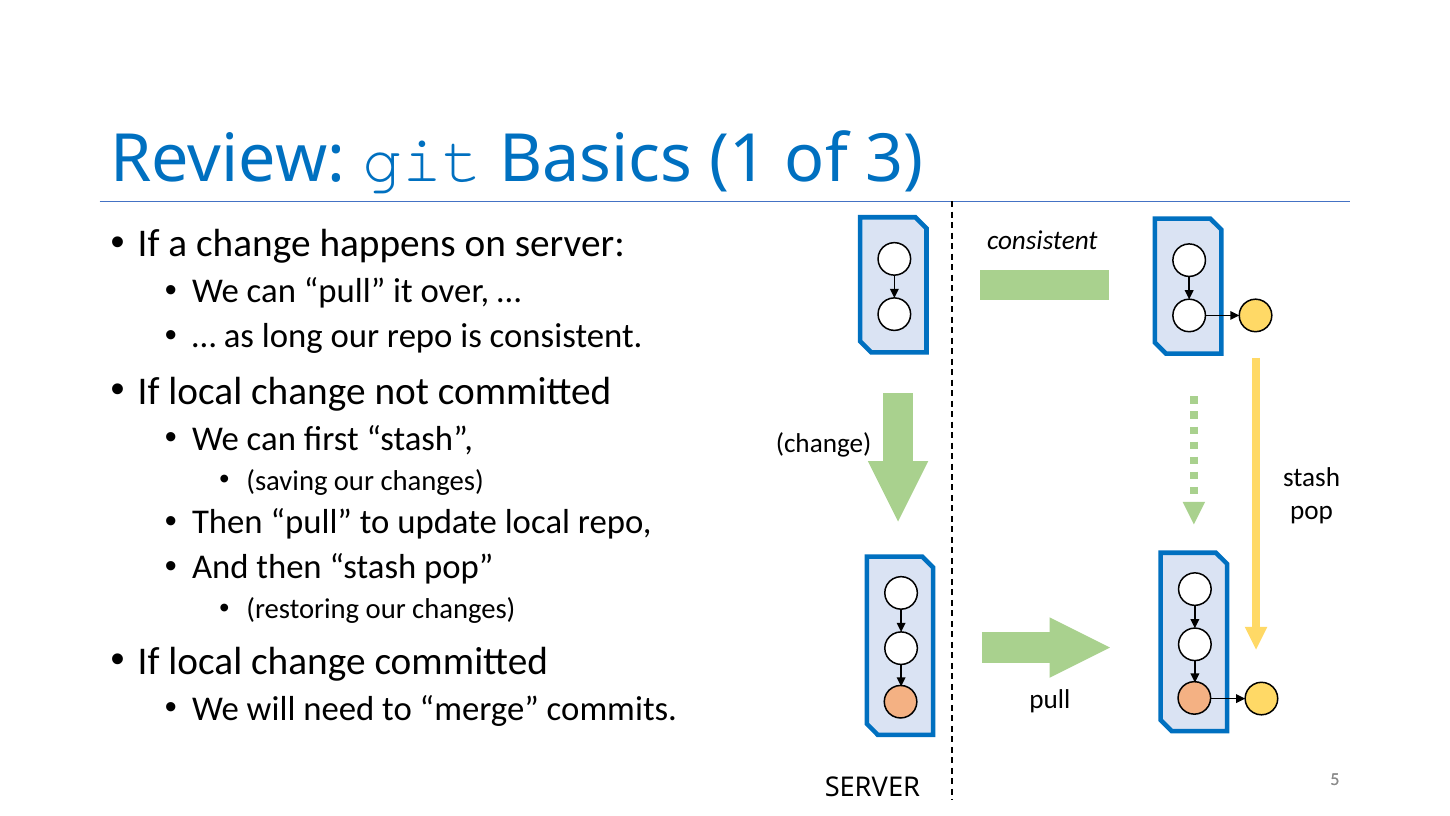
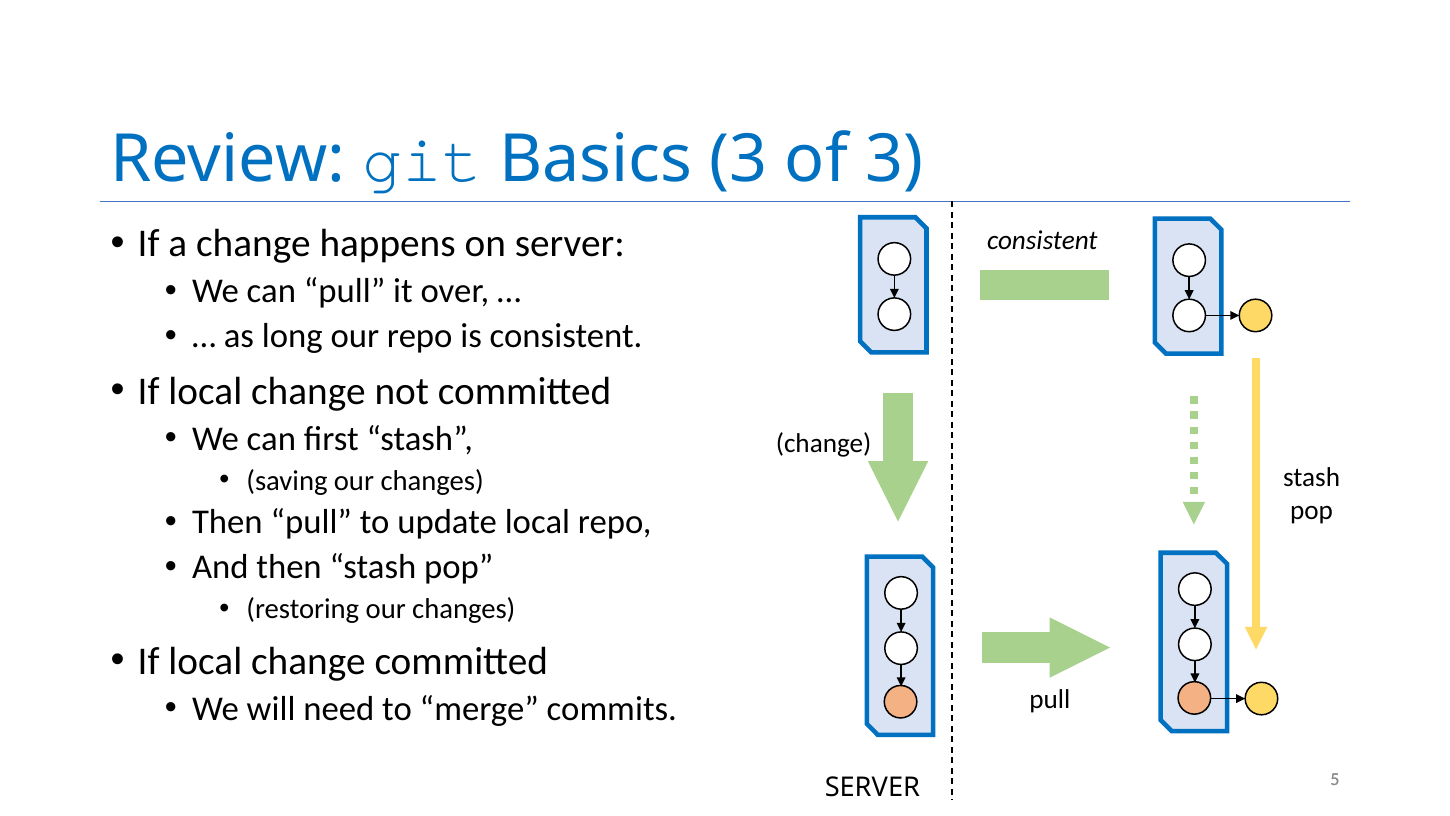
Basics 1: 1 -> 3 (739, 159)
